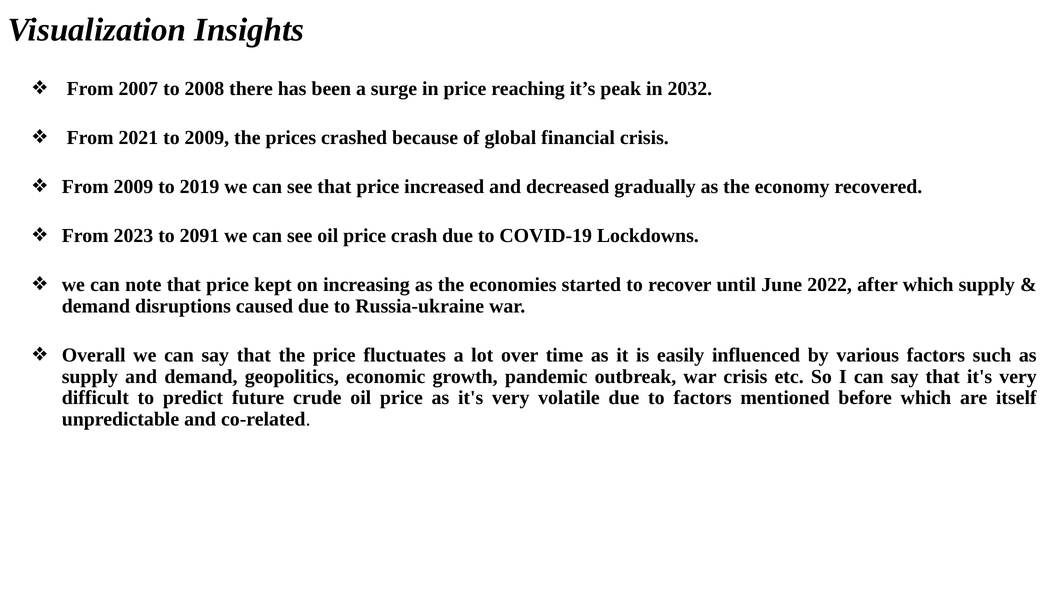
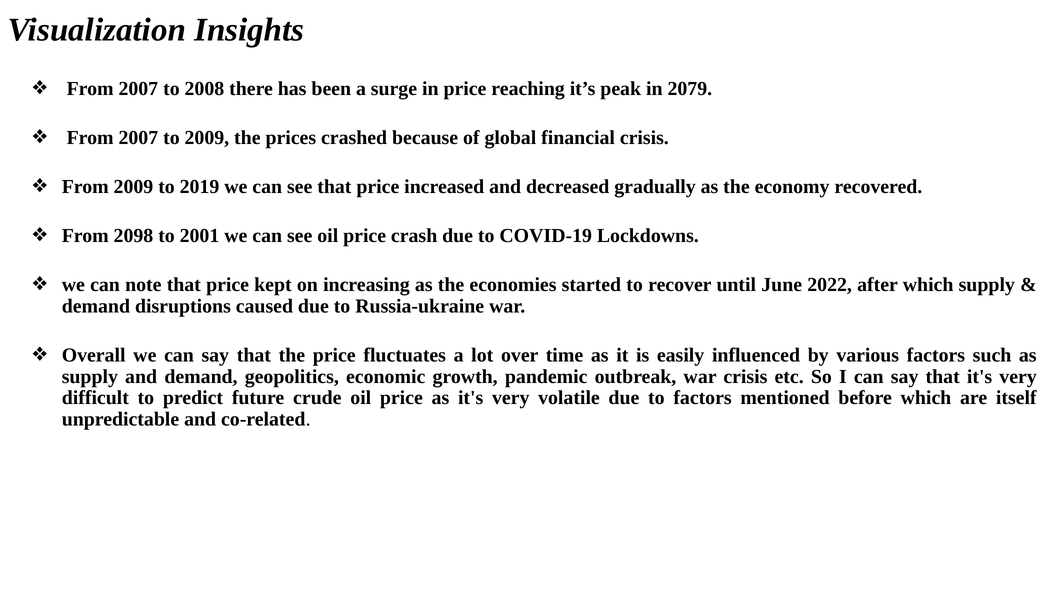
2032: 2032 -> 2079 (690, 89)
2021: 2021 -> 2007 (138, 138)
2023: 2023 -> 2098 (133, 236)
2091: 2091 -> 2001 (199, 236)
